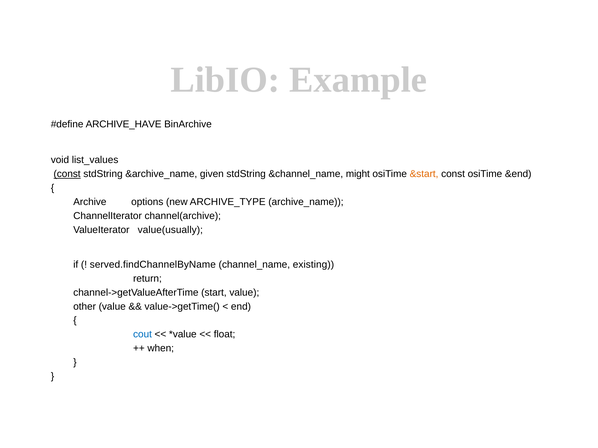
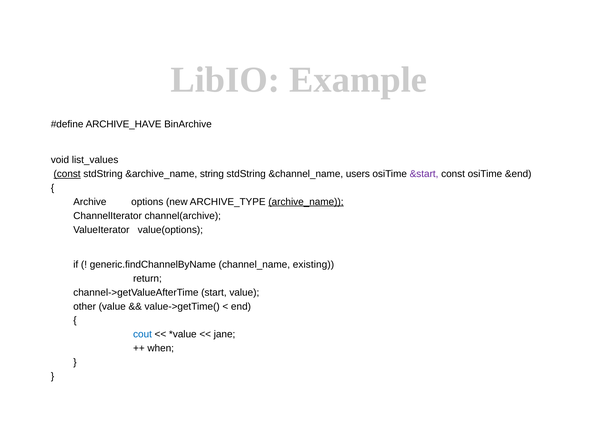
given: given -> string (212, 174)
might: might -> users (358, 174)
&start colour: orange -> purple (424, 174)
archive_name underline: none -> present (306, 202)
value(usually: value(usually -> value(options (170, 230)
served.findChannelByName: served.findChannelByName -> generic.findChannelByName (153, 265)
float: float -> jane (225, 335)
